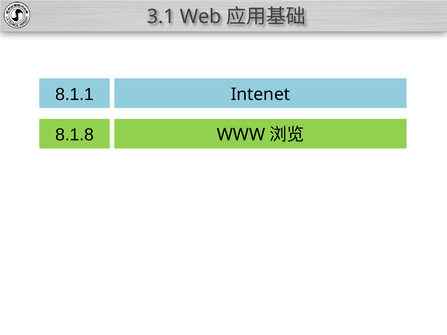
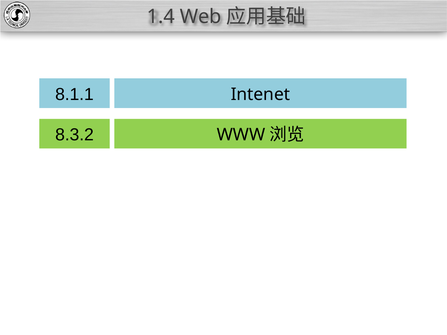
3.1: 3.1 -> 1.4 (161, 17)
8.1.8: 8.1.8 -> 8.3.2 (74, 135)
